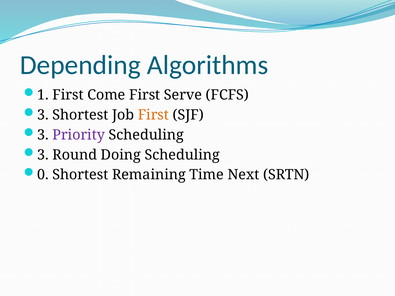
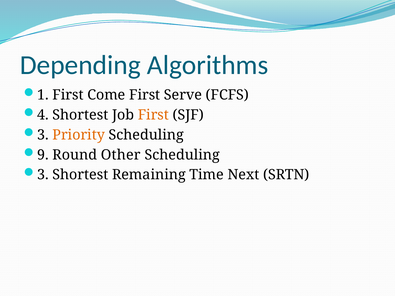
3: 3 -> 4 (43, 115)
Priority colour: purple -> orange (79, 135)
3: 3 -> 9 (43, 155)
Doing: Doing -> Other (121, 155)
0: 0 -> 3 (43, 175)
